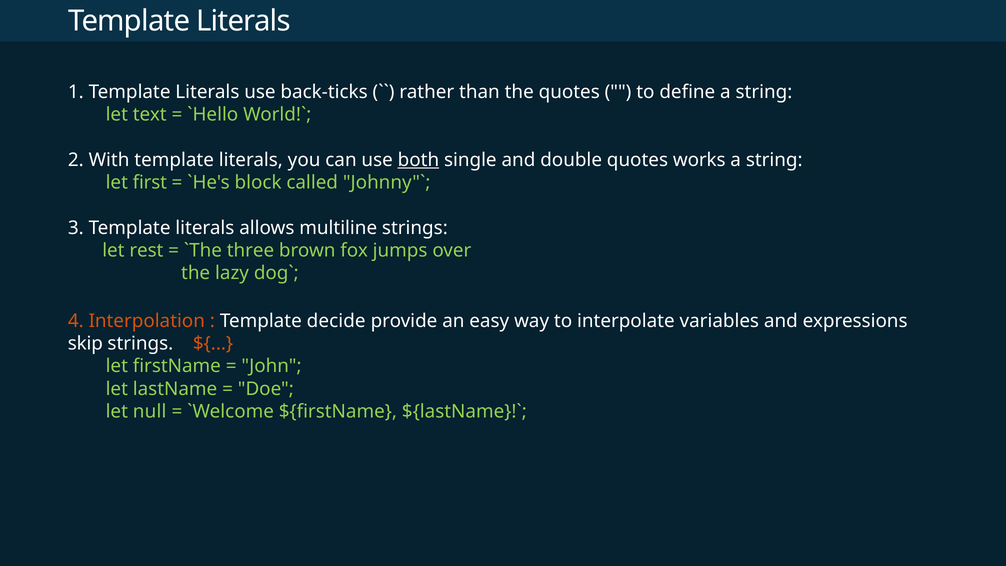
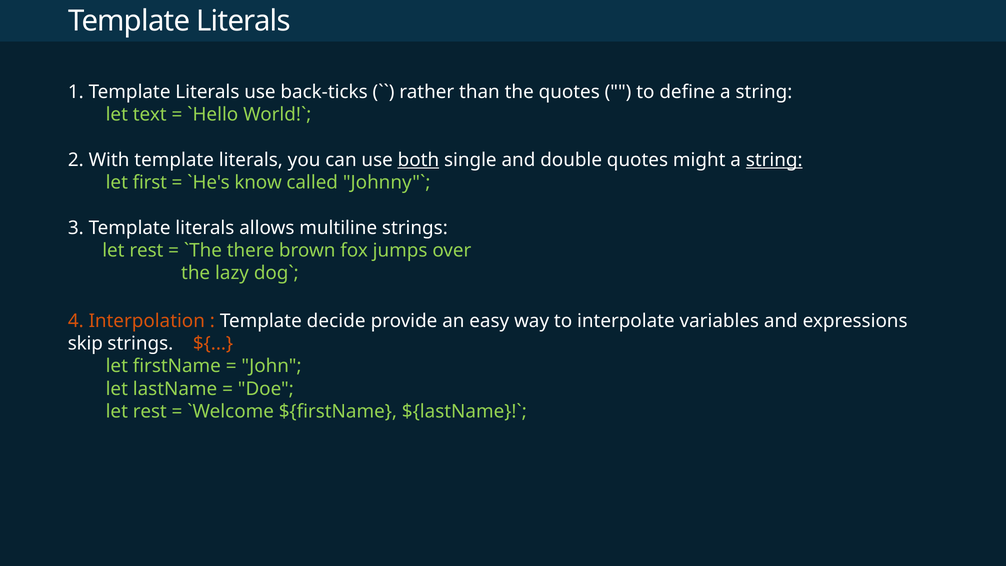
works: works -> might (699, 160)
string underline: none -> present (774, 160)
block: block -> know (258, 183)
three: three -> there (250, 250)
null: null -> rest (150, 411)
